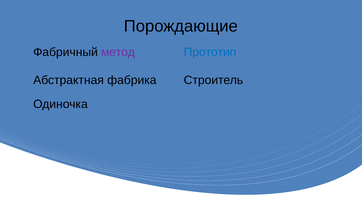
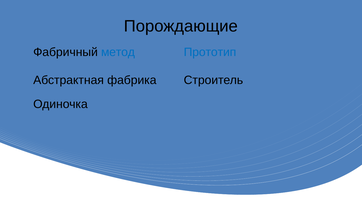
метод colour: purple -> blue (118, 52)
